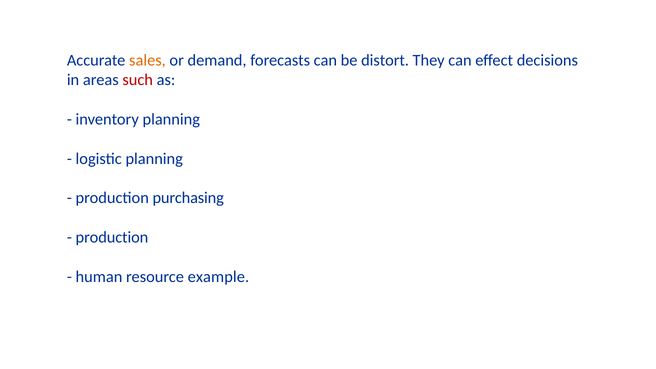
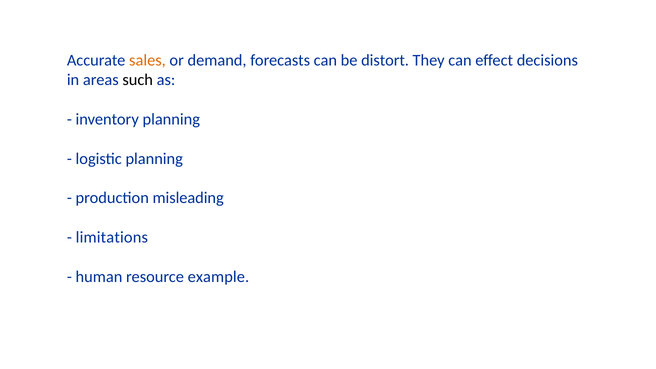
such colour: red -> black (138, 80)
purchasing: purchasing -> misleading (188, 198)
production: production -> limitations (112, 237)
